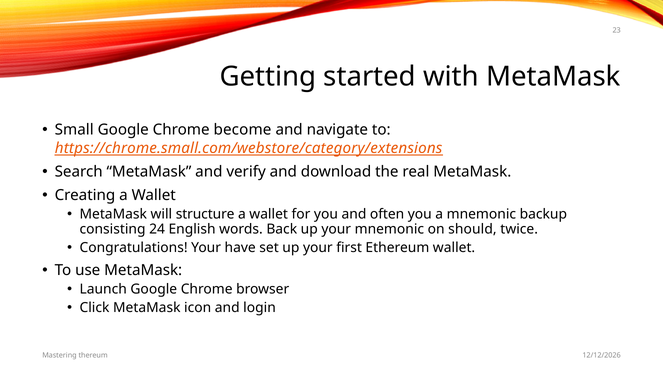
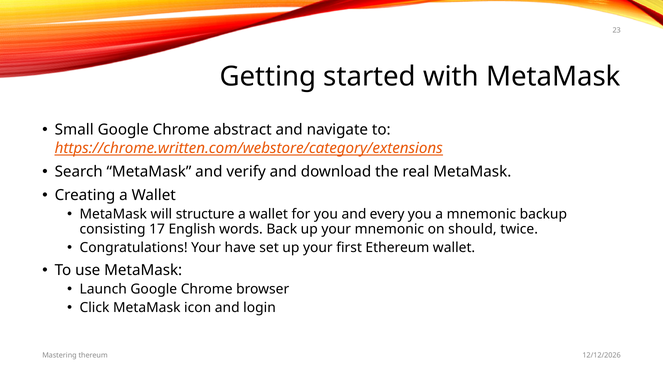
become: become -> abstract (243, 130)
https://chrome.small.com/webstore/category/extensions: https://chrome.small.com/webstore/category/extensions -> https://chrome.written.com/webstore/category/extensions (249, 148)
often: often -> every (387, 214)
24: 24 -> 17 (157, 229)
